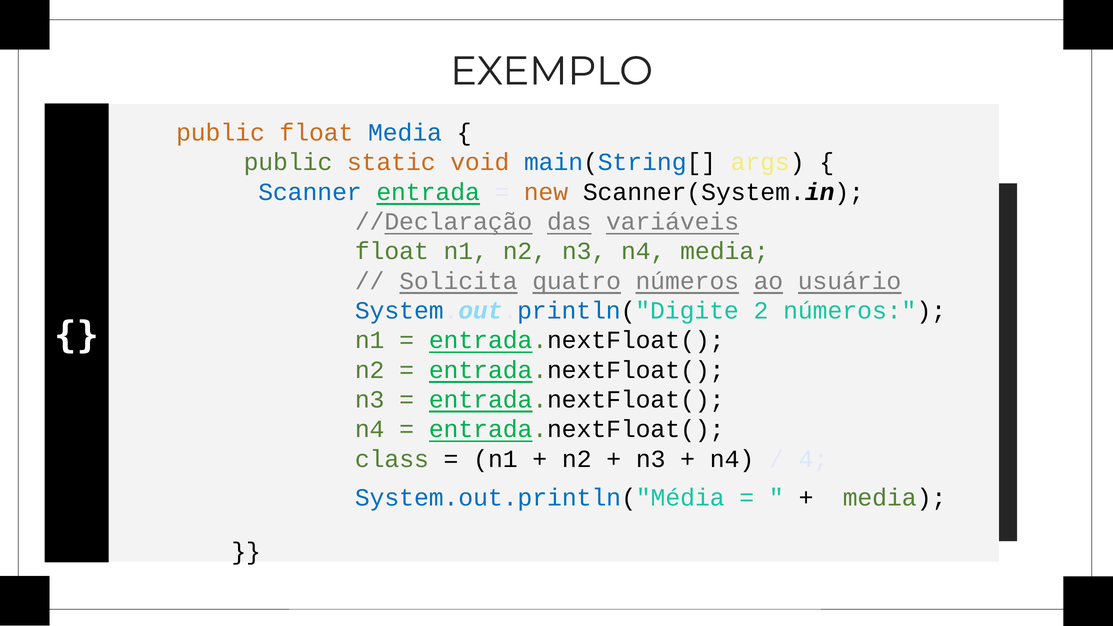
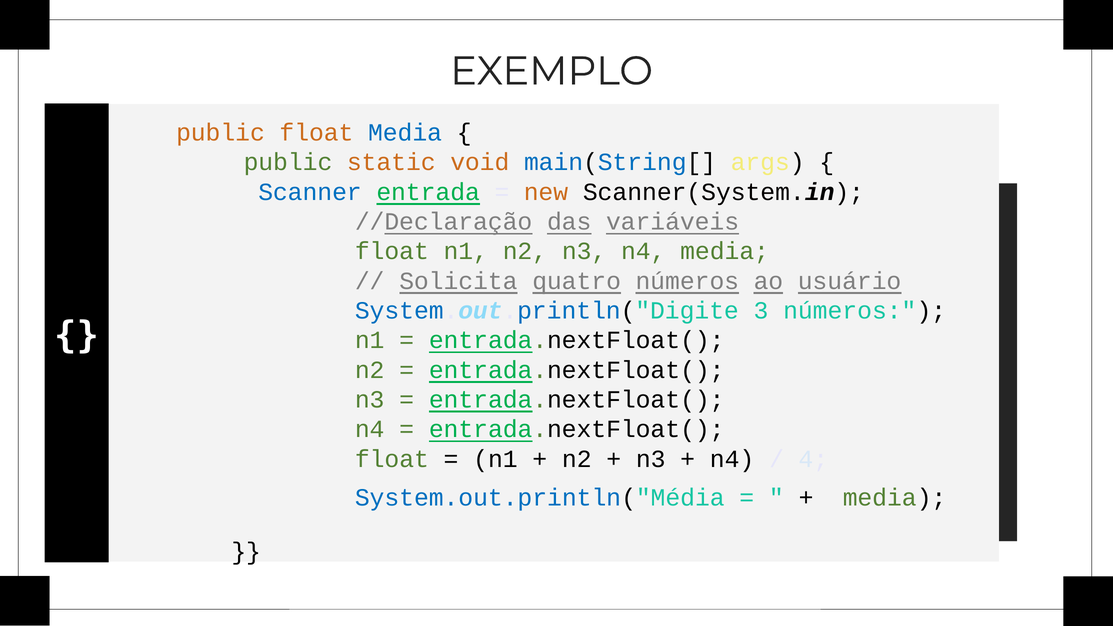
2: 2 -> 3 (761, 311)
class: class -> float (392, 459)
